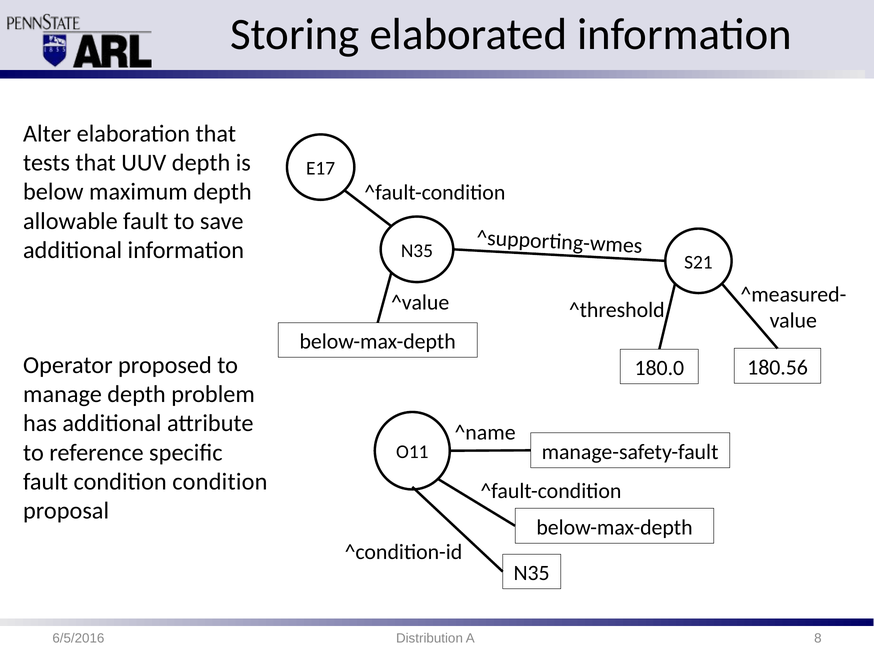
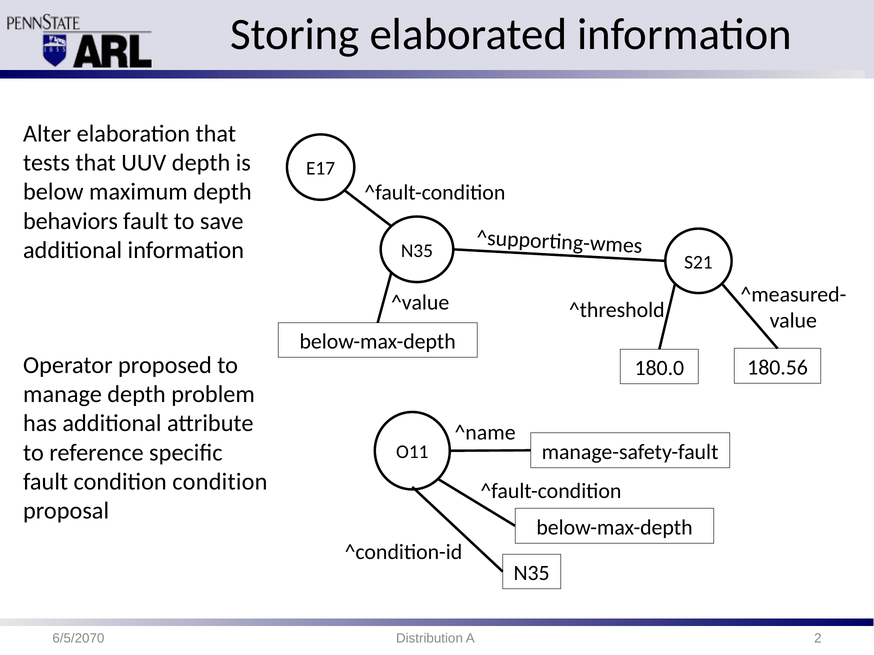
allowable: allowable -> behaviors (71, 221)
6/5/2016: 6/5/2016 -> 6/5/2070 (78, 639)
8: 8 -> 2 (818, 639)
